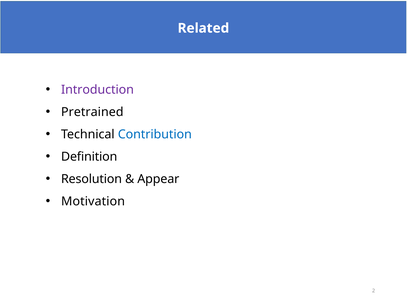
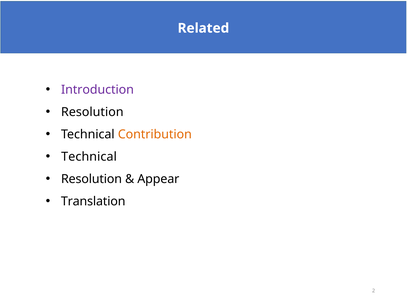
Pretrained: Pretrained -> Resolution (92, 112)
Contribution colour: blue -> orange (155, 134)
Definition: Definition -> Technical (89, 157)
Motivation: Motivation -> Translation (93, 202)
